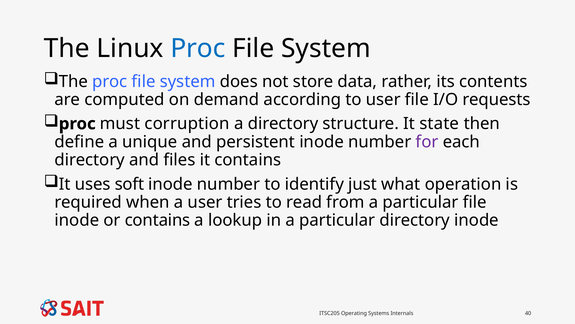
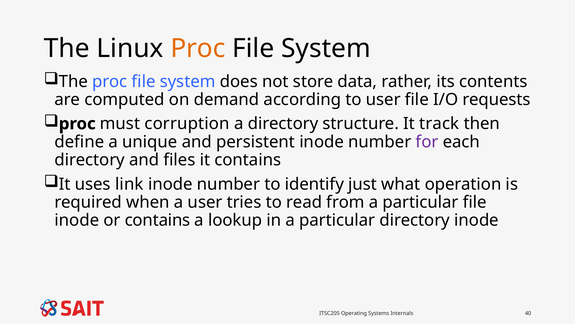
Proc colour: blue -> orange (198, 48)
state: state -> track (439, 124)
soft: soft -> link (129, 184)
